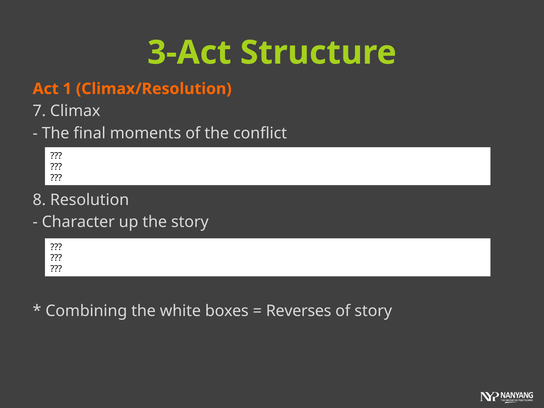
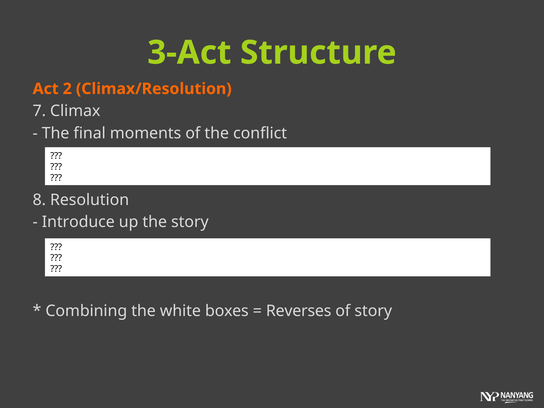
1: 1 -> 2 (67, 89)
Character: Character -> Introduce (78, 222)
